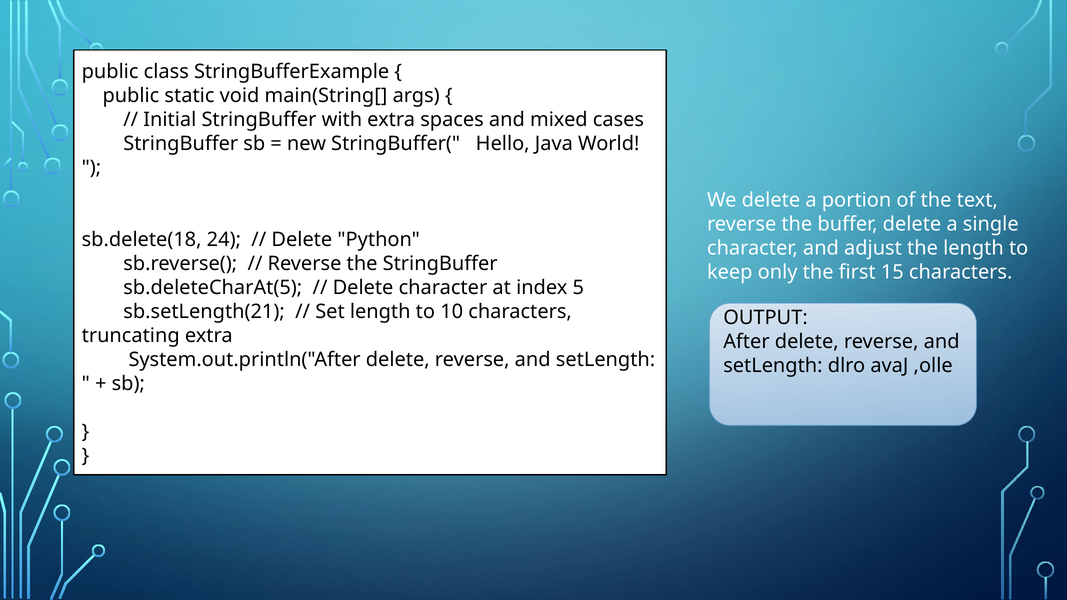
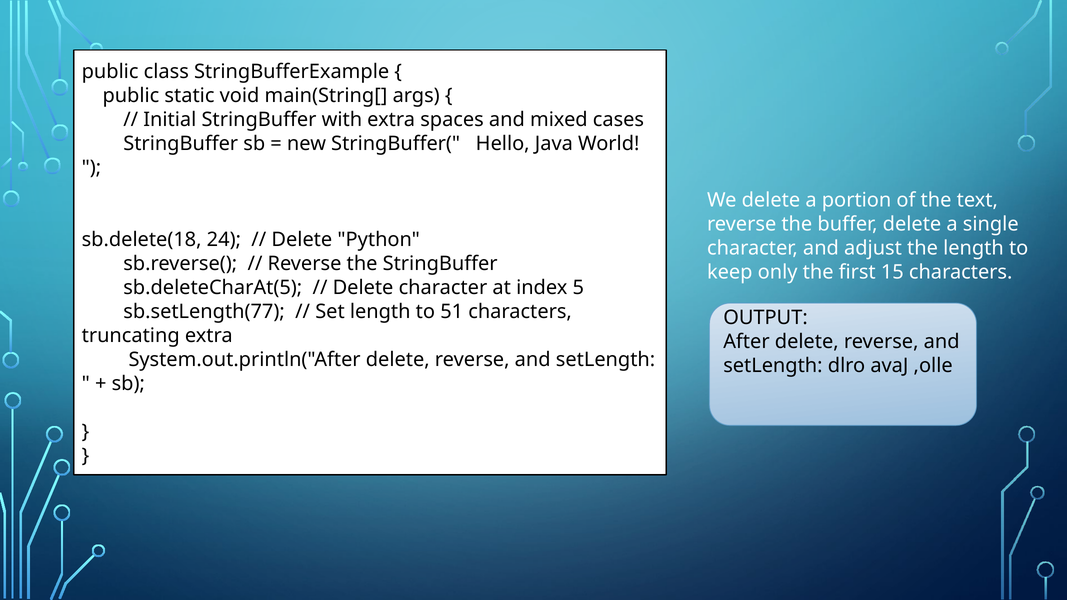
sb.setLength(21: sb.setLength(21 -> sb.setLength(77 (204, 312)
10: 10 -> 51 (452, 312)
